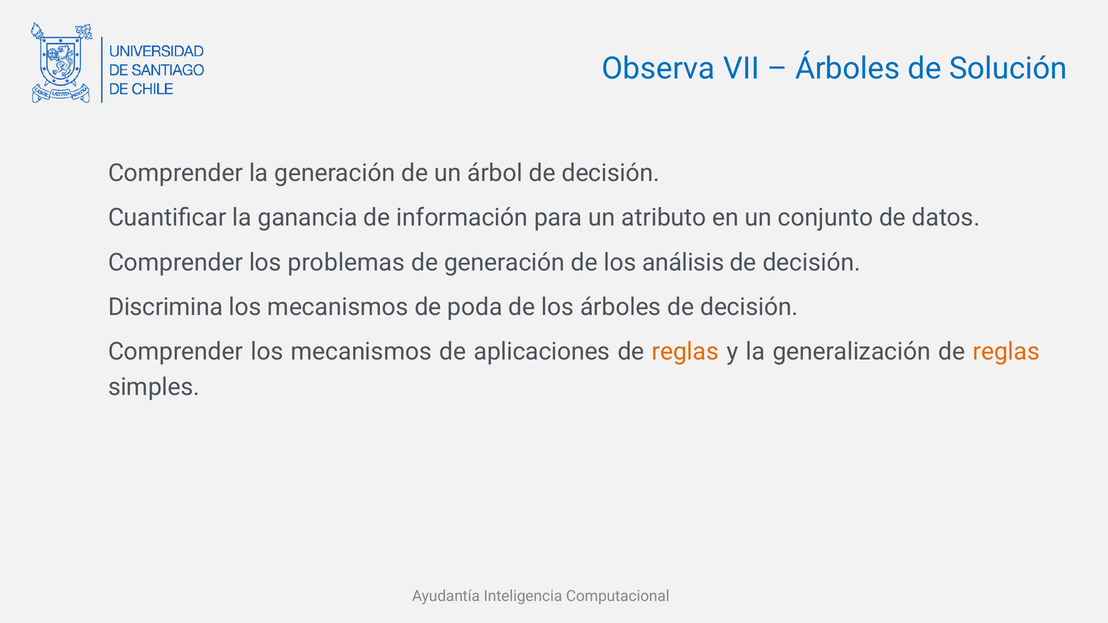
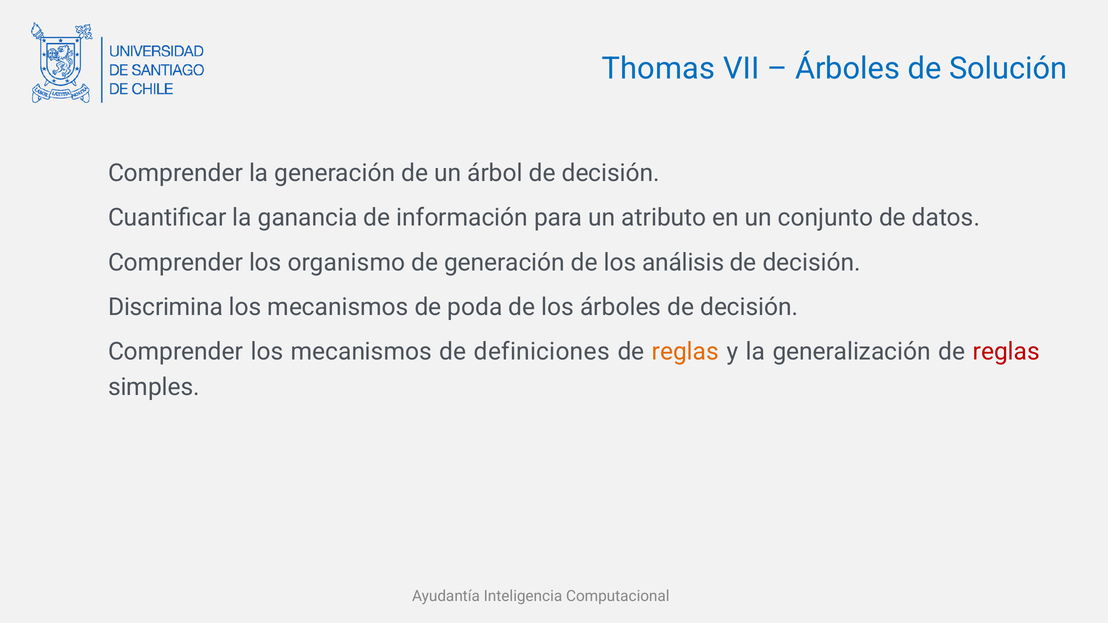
Observa: Observa -> Thomas (658, 69)
problemas: problemas -> organismo (346, 263)
aplicaciones: aplicaciones -> definiciones (542, 352)
reglas colour: orange -> red (1006, 352)
